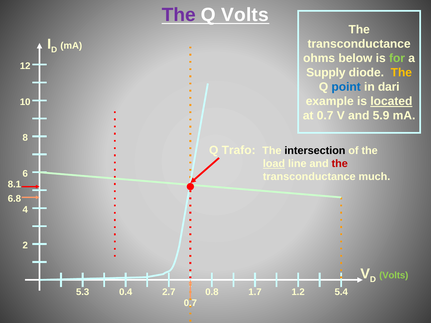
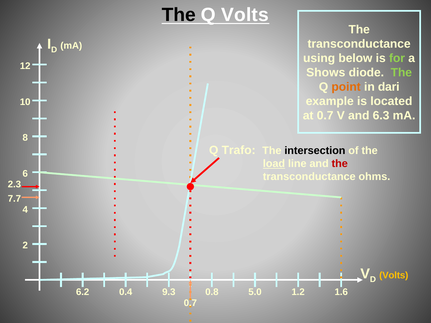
The colour: purple -> black (179, 15)
ohms: ohms -> using (319, 58)
Supply: Supply -> Shows (326, 73)
The colour: yellow -> light green (401, 73)
point colour: blue -> orange (346, 87)
located underline: present -> none (391, 101)
5.9: 5.9 -> 6.3 (381, 116)
much: much -> ohms (374, 177)
8.1: 8.1 -> 2.3 (14, 185)
6.8: 6.8 -> 7.7 (14, 199)
Volts colour: light green -> yellow (394, 276)
5.3: 5.3 -> 6.2 (83, 292)
2.7: 2.7 -> 9.3 (169, 292)
1.7: 1.7 -> 5.0 (255, 292)
5.4: 5.4 -> 1.6 (341, 292)
